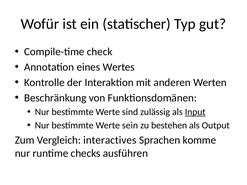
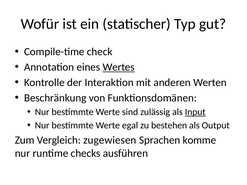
Wertes underline: none -> present (119, 67)
sein: sein -> egal (130, 126)
interactives: interactives -> zugewiesen (110, 140)
